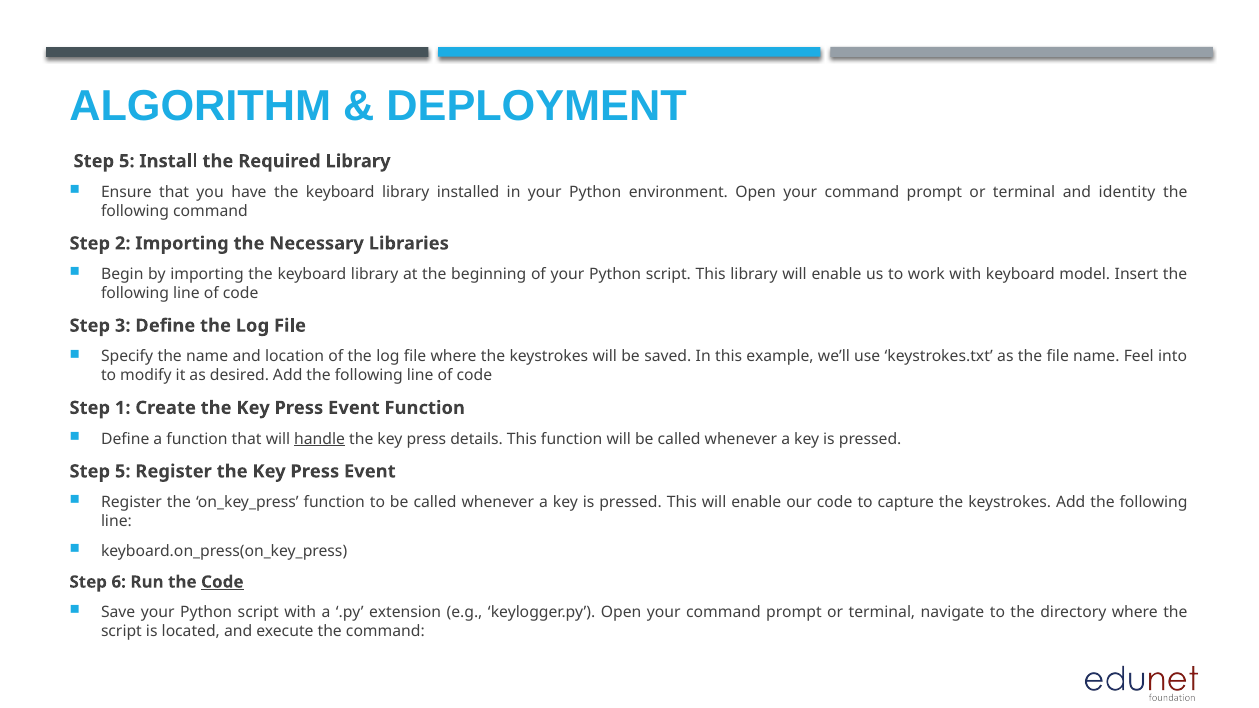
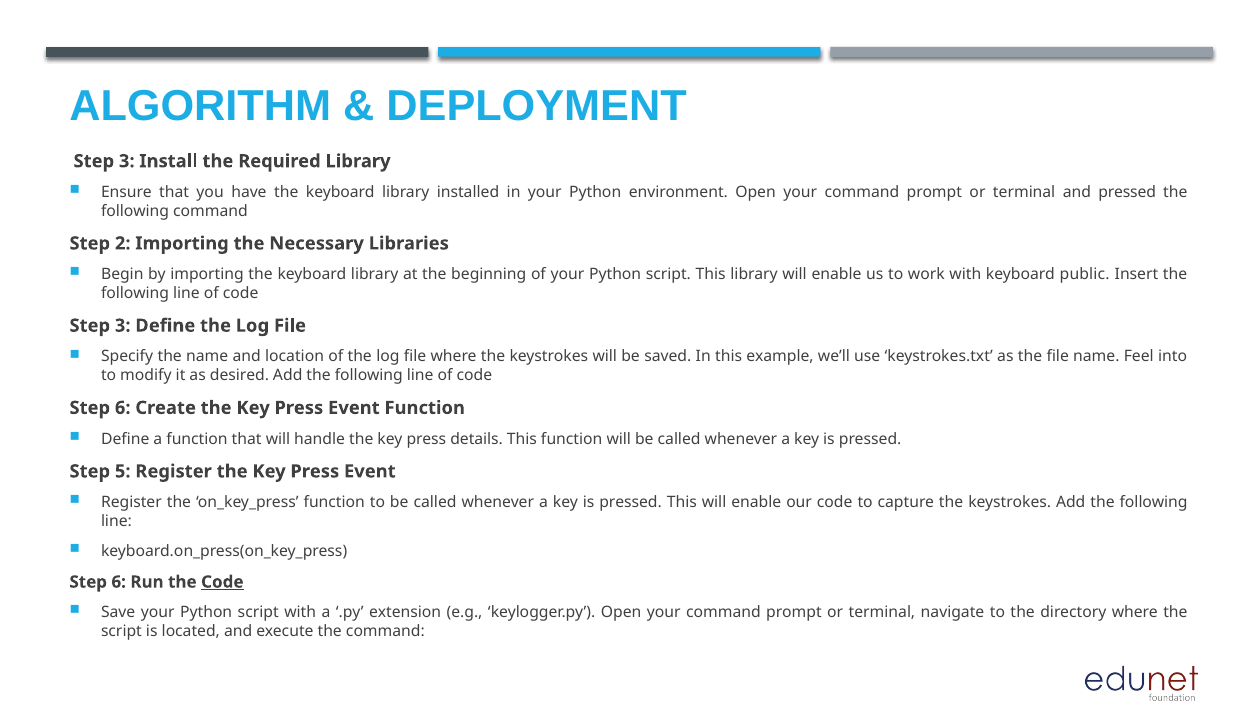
5: 5 -> 3 (127, 161)
and identity: identity -> pressed (1127, 192)
model: model -> public (1085, 275)
1: 1 -> 6 (123, 408)
handle underline: present -> none (320, 439)
